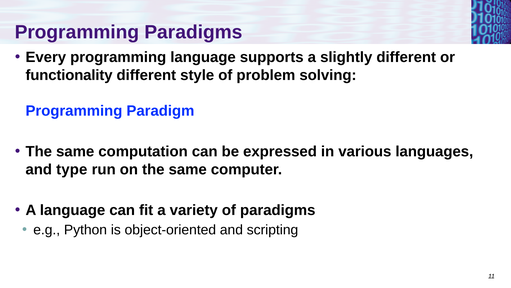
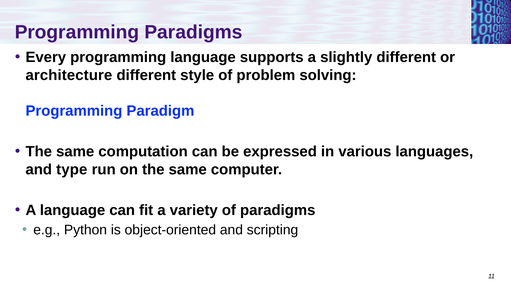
functionality: functionality -> architecture (69, 75)
